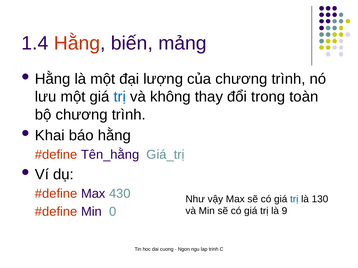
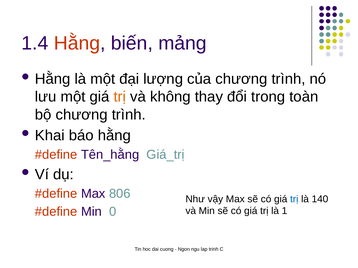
trị colour: blue -> orange (120, 97)
430: 430 -> 806 (120, 194)
130: 130 -> 140 (320, 199)
9: 9 -> 1 (284, 211)
